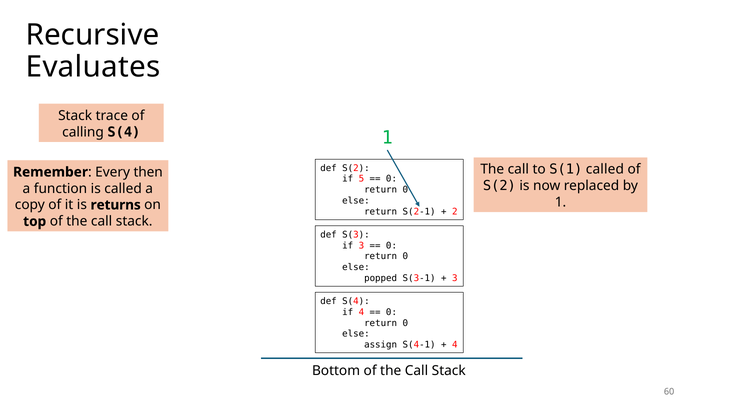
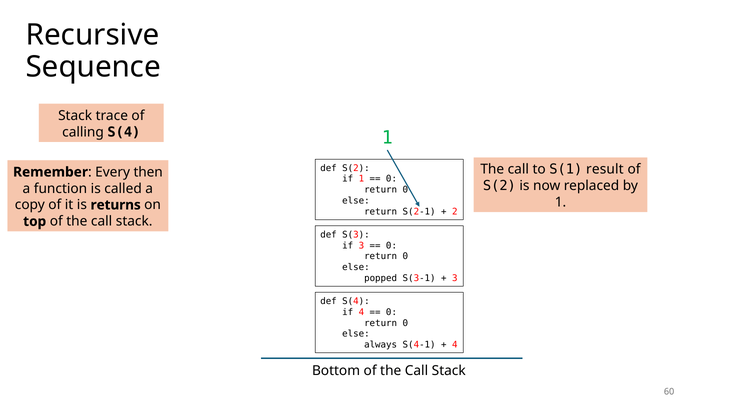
Evaluates: Evaluates -> Sequence (93, 67)
S(1 called: called -> result (605, 169)
if 5: 5 -> 1 (361, 179)
assign: assign -> always (381, 345)
